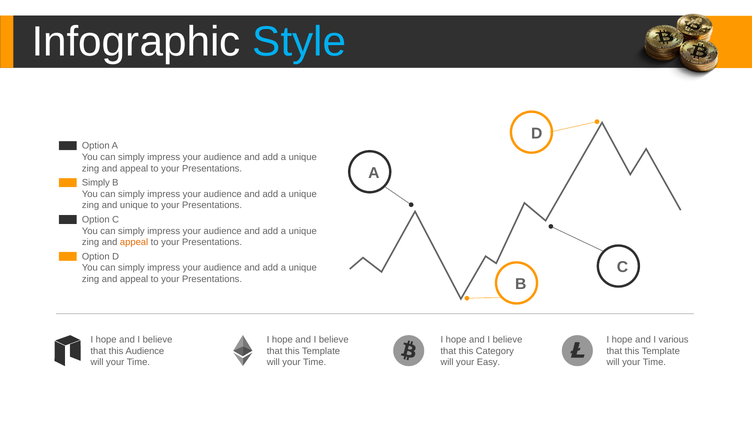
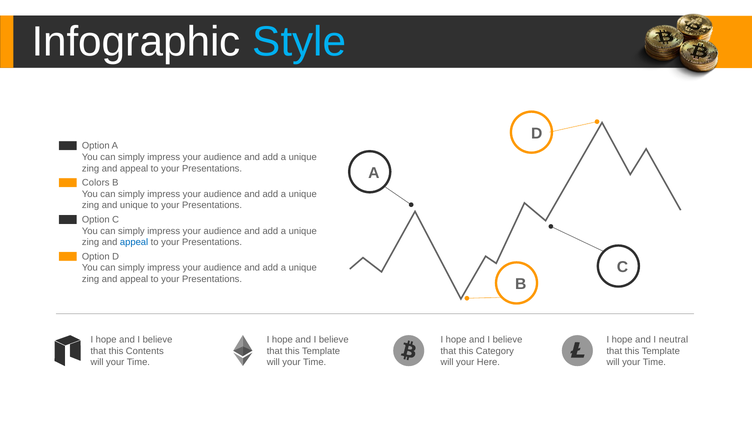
Simply: Simply -> Colors (96, 183)
appeal colour: orange -> blue (134, 242)
various: various -> neutral (673, 340)
this Audience: Audience -> Contents (145, 351)
Easy: Easy -> Here (488, 362)
